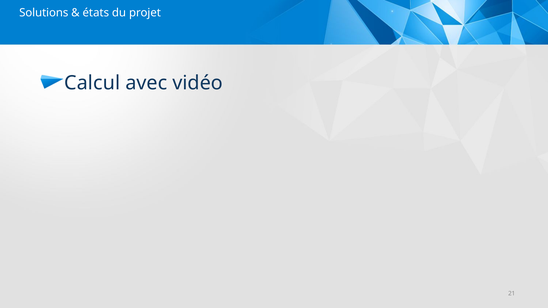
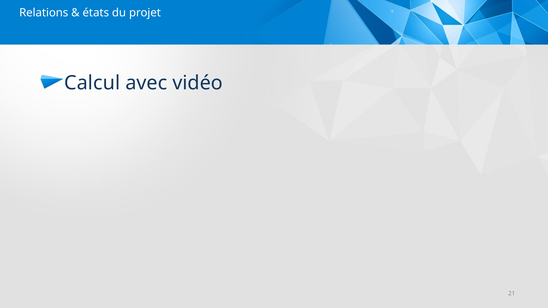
Solutions: Solutions -> Relations (44, 13)
